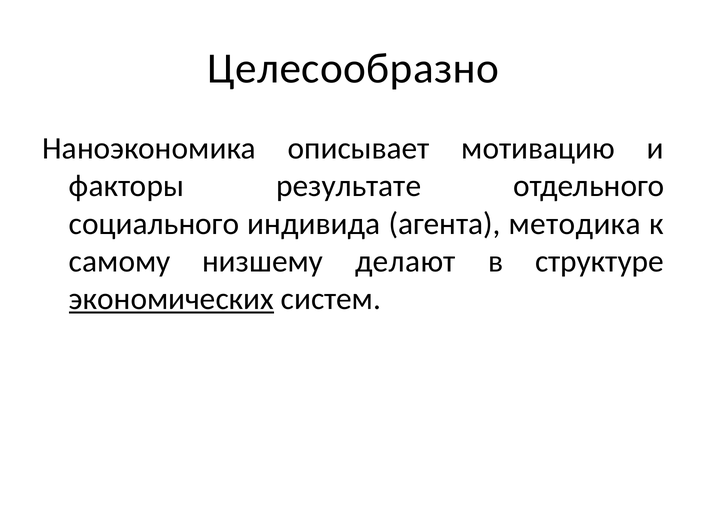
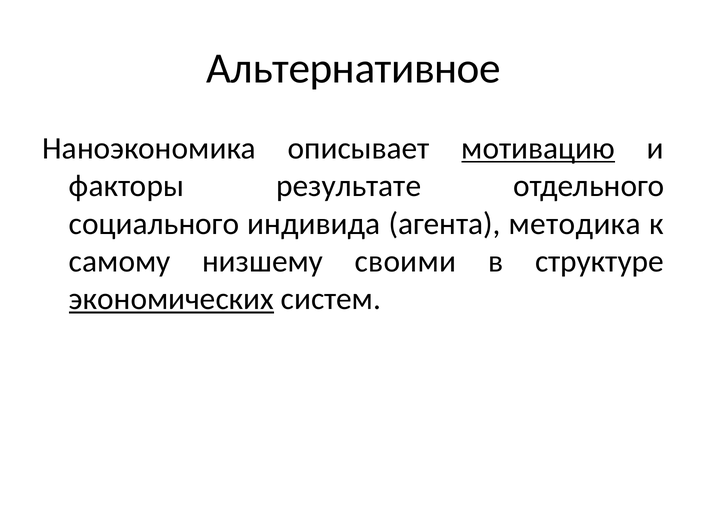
Целесообразно: Целесообразно -> Альтернативное (354, 68)
мотивацию underline: none -> present (538, 148)
делают: делают -> своими (405, 261)
